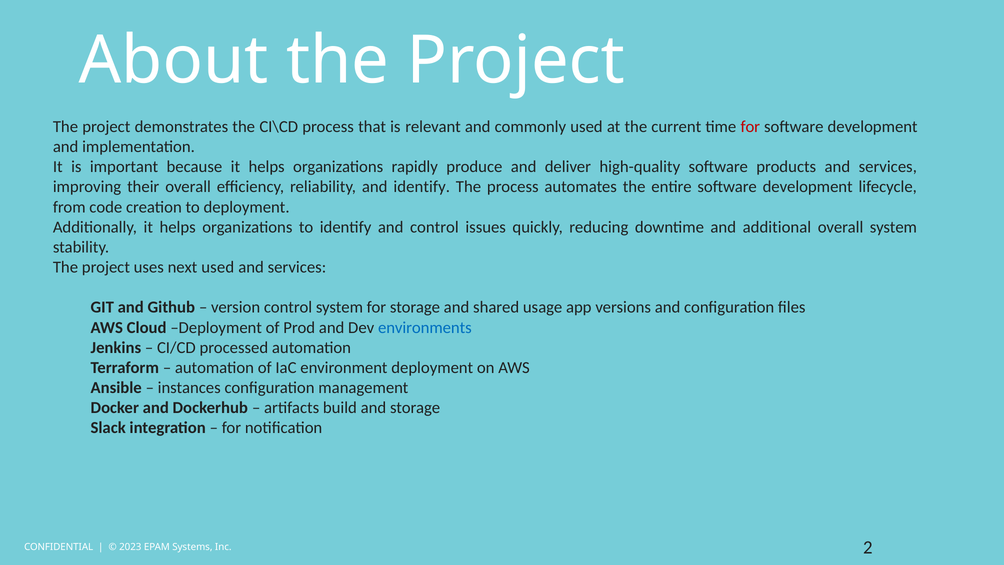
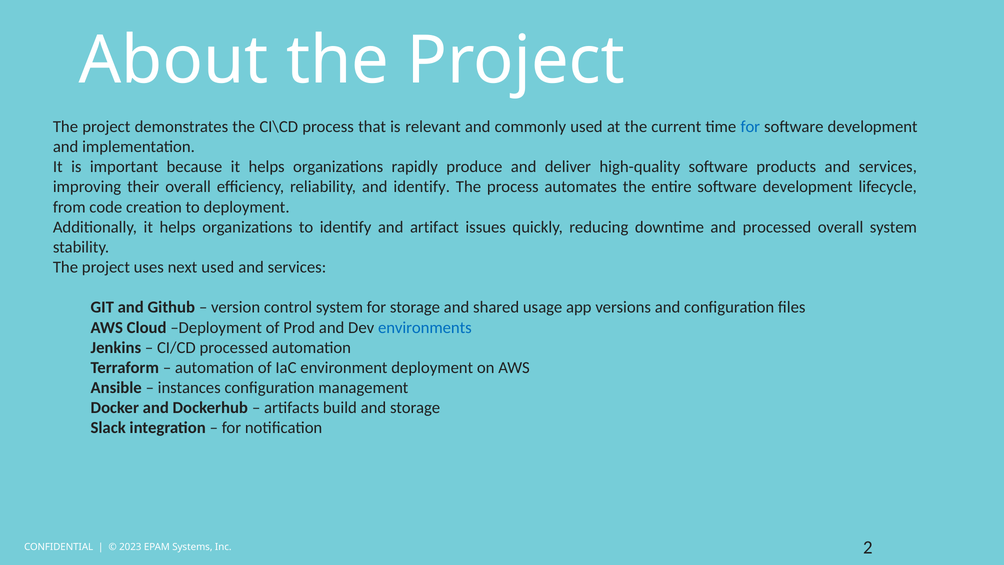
for colour: red -> blue (750, 127)
and control: control -> artifact (434, 227)
and additional: additional -> processed (777, 227)
